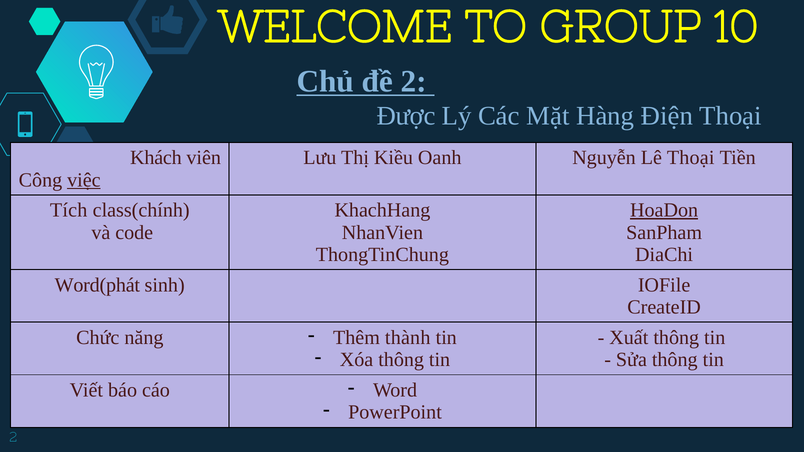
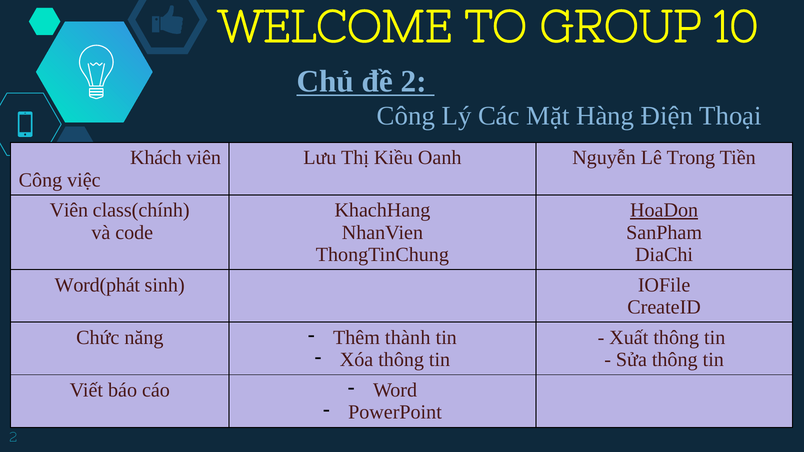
Được: Được -> Công (406, 116)
Lê Thoại: Thoại -> Trong (691, 158)
việc underline: present -> none (84, 180)
Tích: Tích -> Viên (69, 210)
